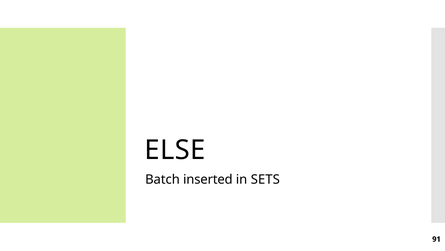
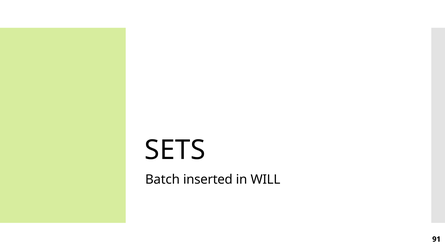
ELSE: ELSE -> SETS (175, 150)
SETS: SETS -> WILL (265, 179)
